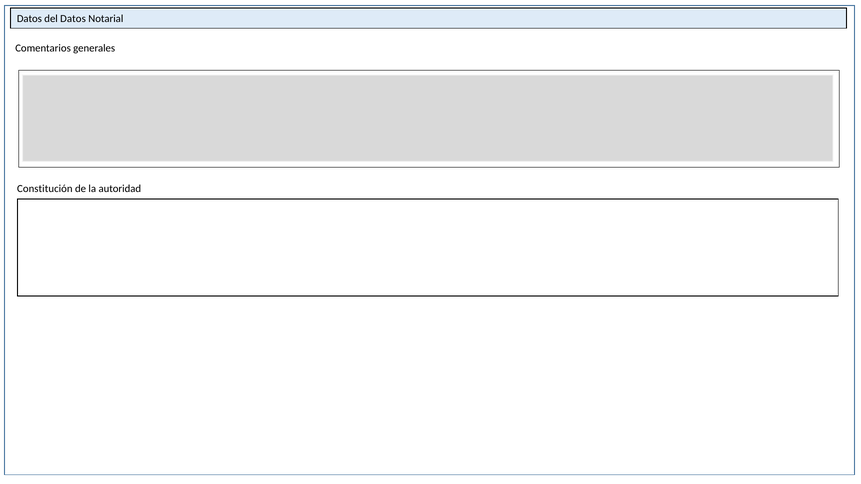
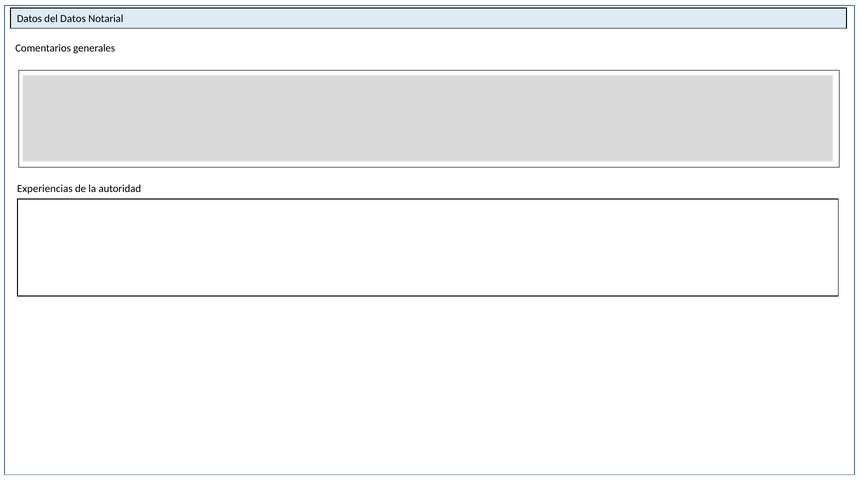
Constitución: Constitución -> Experiencias (45, 189)
